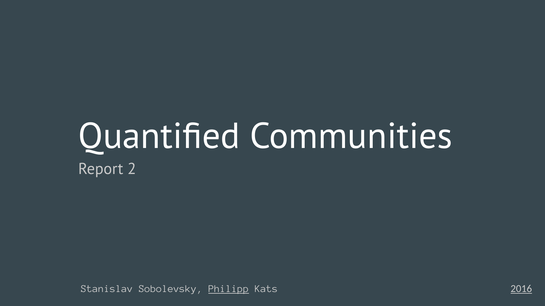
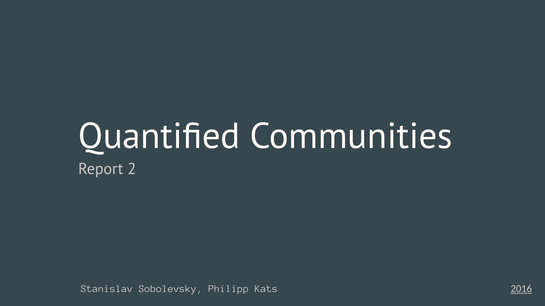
Philipp underline: present -> none (229, 289)
